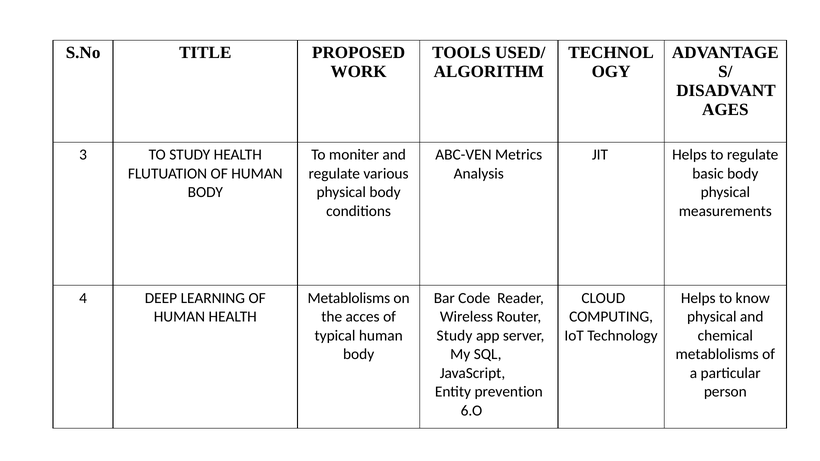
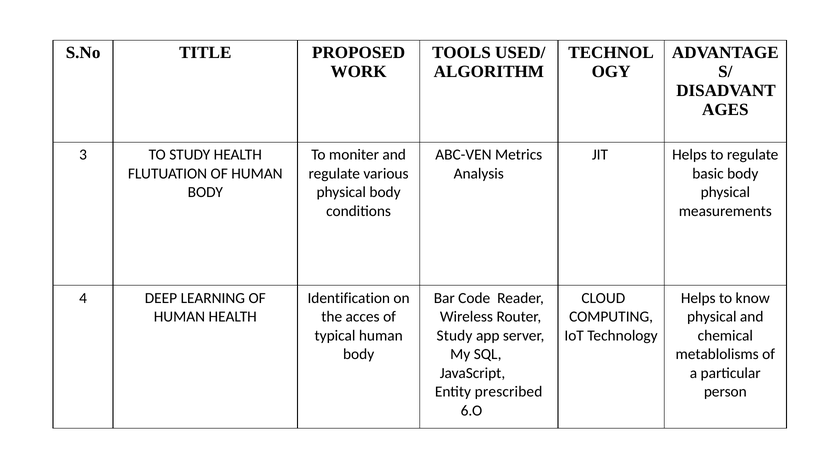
Metablolisms: Metablolisms -> Identification (349, 298)
prevention: prevention -> prescribed (509, 392)
